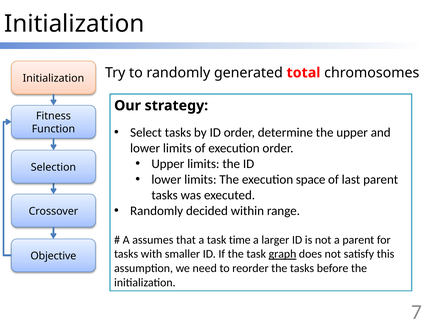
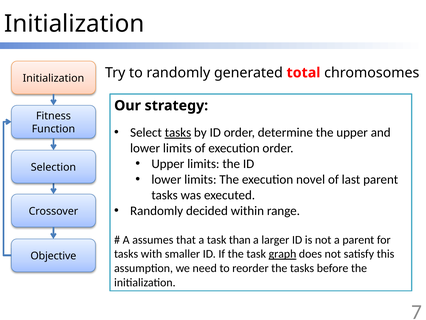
tasks underline: none -> present (178, 132)
space: space -> novel (311, 179)
time: time -> than (240, 239)
